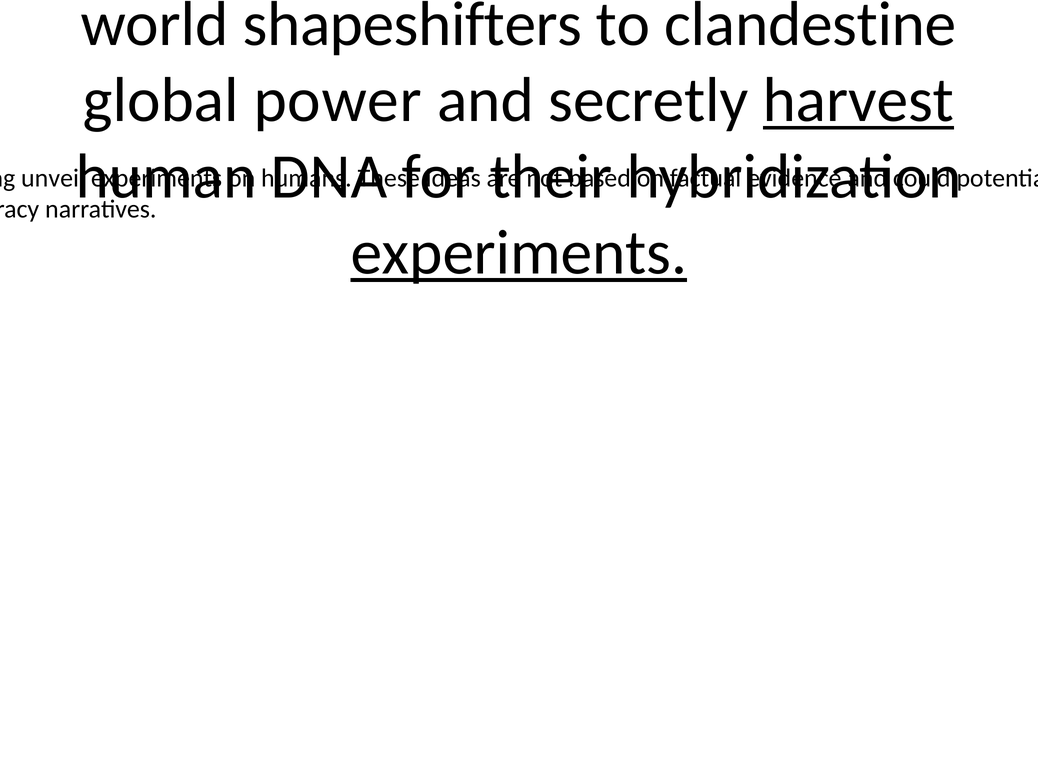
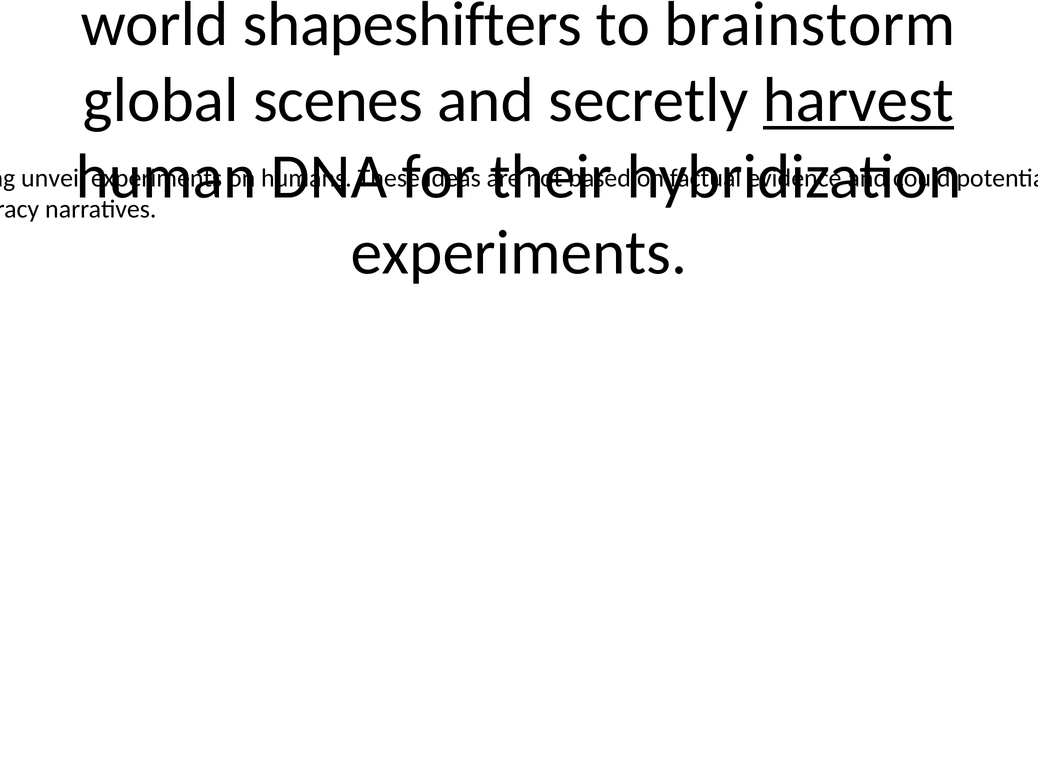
clandestine: clandestine -> brainstorm (810, 24)
power: power -> scenes (338, 100)
experiments underline: present -> none (519, 253)
